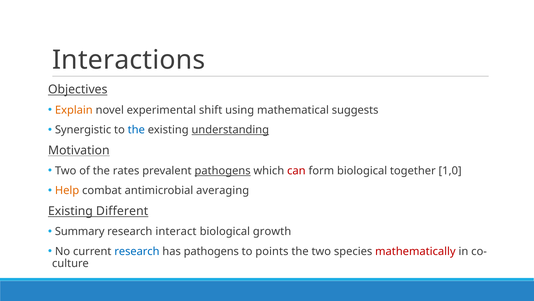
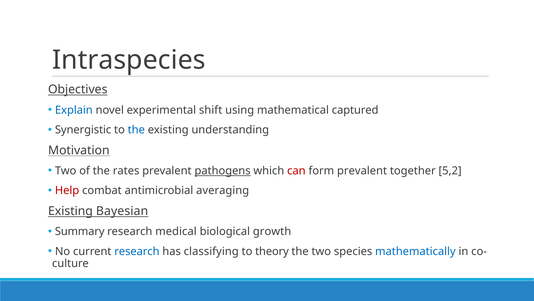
Interactions: Interactions -> Intraspecies (129, 60)
Explain colour: orange -> blue (74, 110)
suggests: suggests -> captured (355, 110)
understanding underline: present -> none (230, 130)
form biological: biological -> prevalent (362, 170)
1,0: 1,0 -> 5,2 (450, 170)
Help colour: orange -> red (67, 190)
Different: Different -> Bayesian (122, 211)
interact: interact -> medical (176, 231)
has pathogens: pathogens -> classifying (211, 251)
points: points -> theory (272, 251)
mathematically colour: red -> blue (415, 251)
